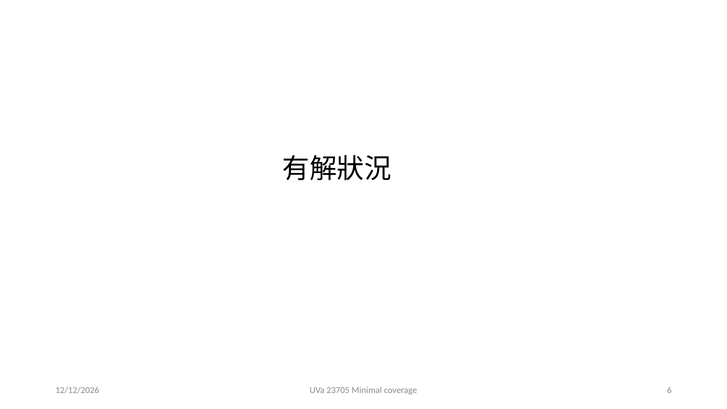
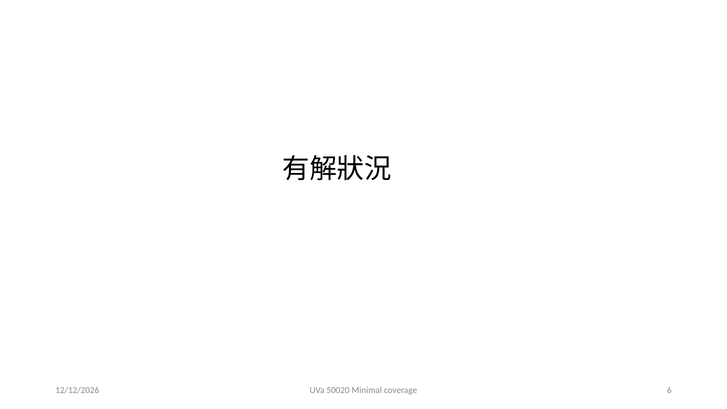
23705: 23705 -> 50020 (338, 390)
